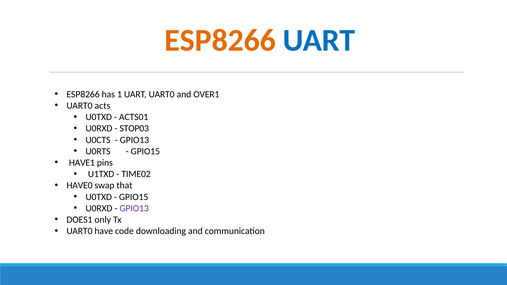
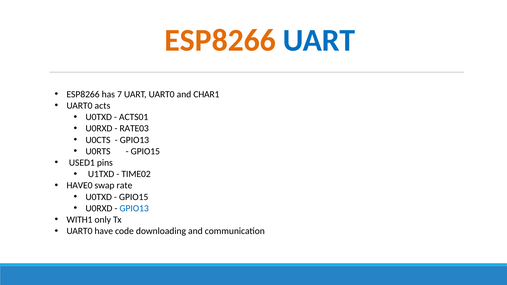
1: 1 -> 7 (120, 94)
OVER1: OVER1 -> CHAR1 (206, 94)
STOP03: STOP03 -> RATE03 (134, 129)
HAVE1: HAVE1 -> USED1 (82, 163)
that: that -> rate (125, 186)
GPIO13 colour: purple -> blue (134, 208)
DOES1: DOES1 -> WITH1 (80, 220)
